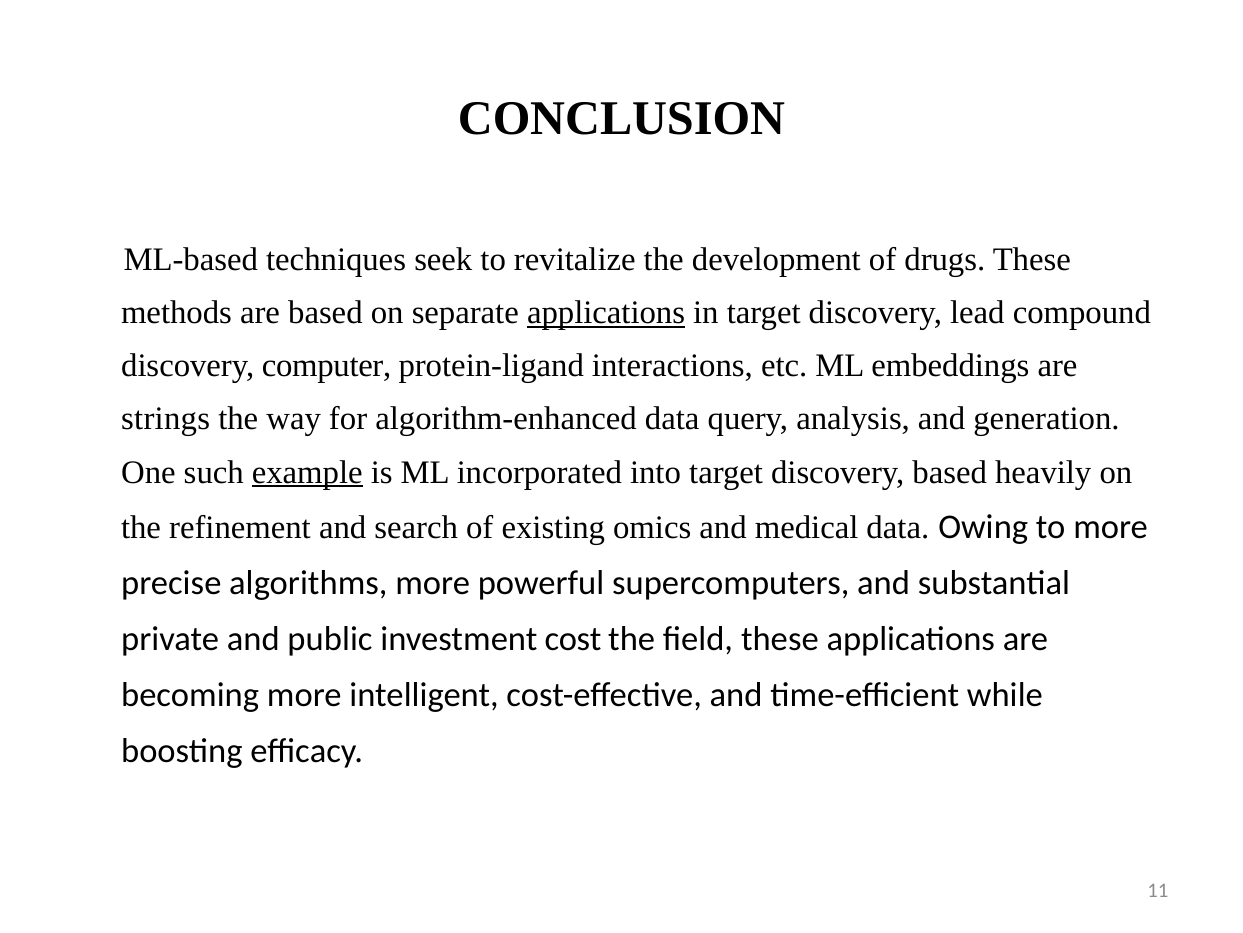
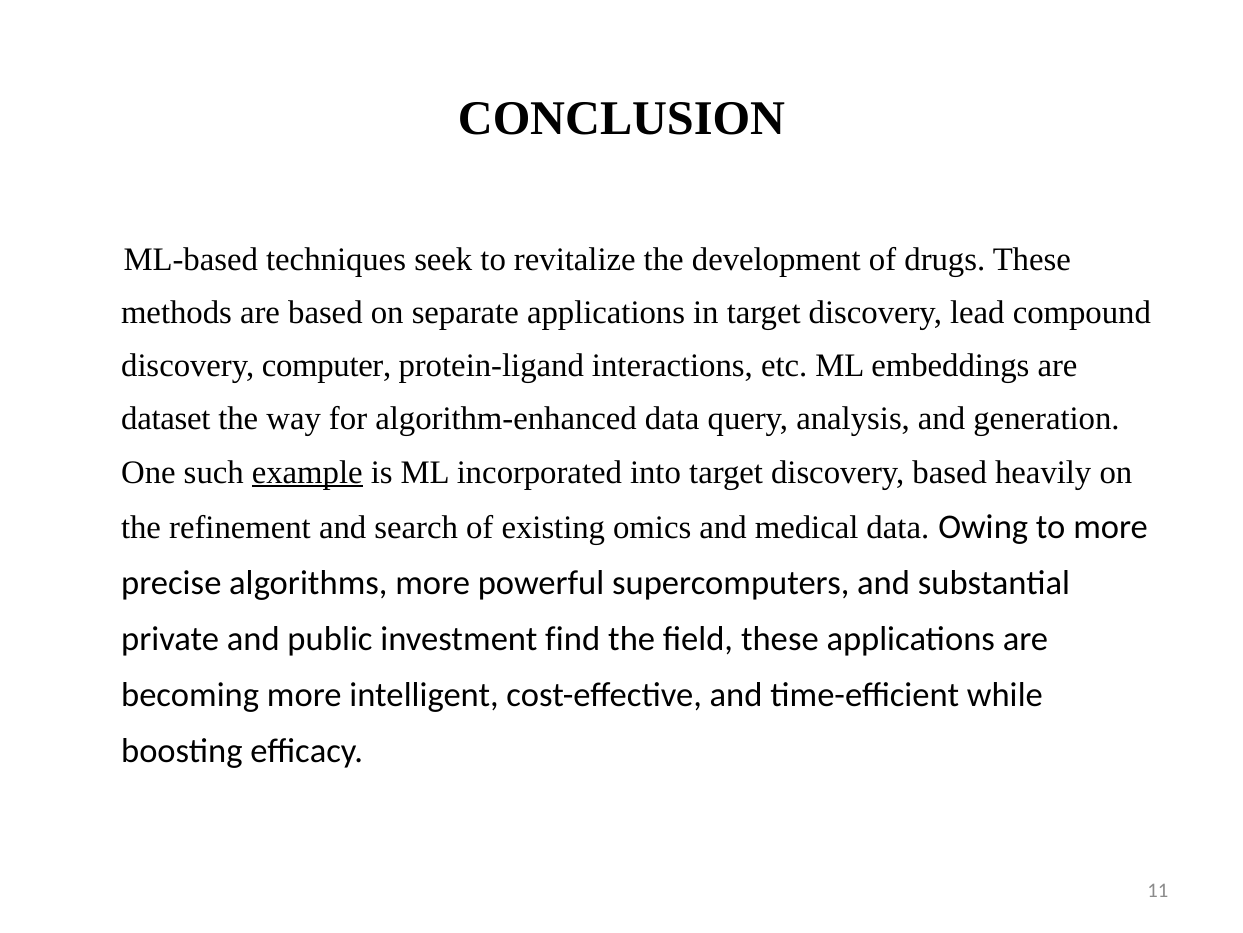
applications underline: present -> none (606, 313)
strings: strings -> dataset (166, 419)
cost: cost -> find (573, 639)
